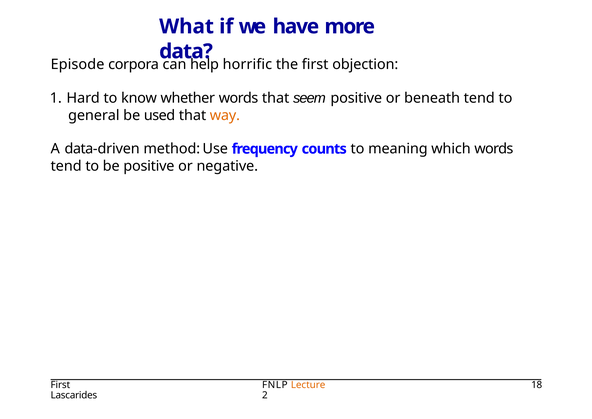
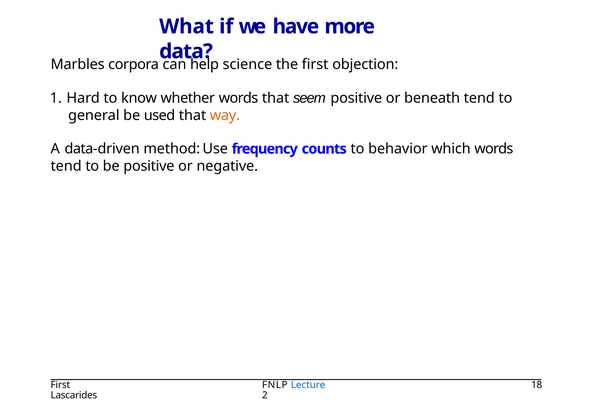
Episode: Episode -> Marbles (78, 64)
horrific: horrific -> science (247, 64)
meaning: meaning -> behavior (398, 149)
Lecture colour: orange -> blue (308, 385)
